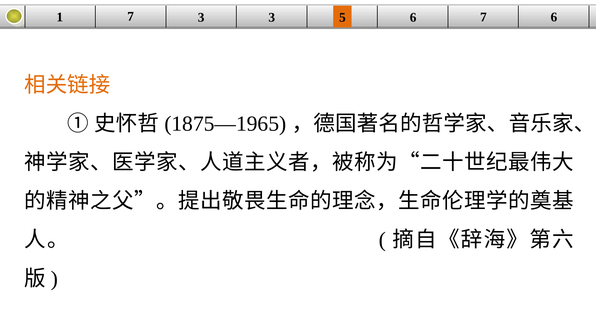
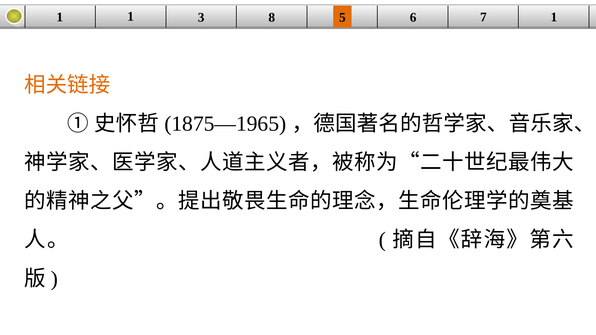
1 7: 7 -> 1 (131, 17)
3 3: 3 -> 8 (272, 18)
7 6: 6 -> 1 (554, 17)
